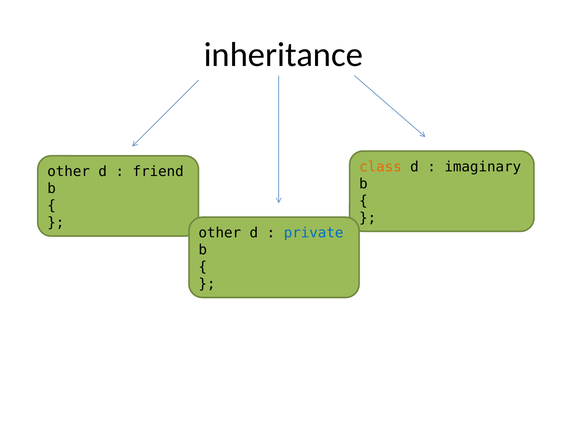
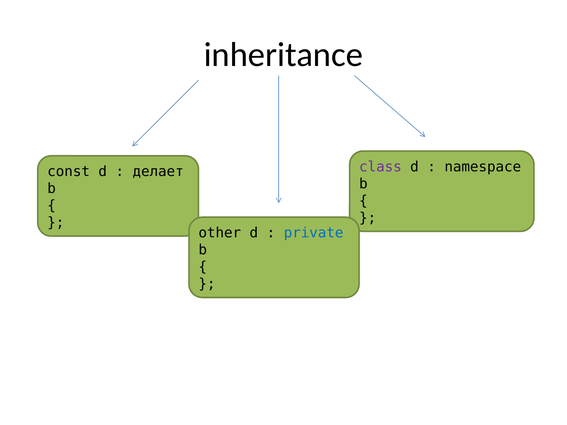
class colour: orange -> purple (380, 167)
imaginary: imaginary -> namespace (483, 167)
other: other -> const (69, 172)
friend: friend -> делает (158, 172)
